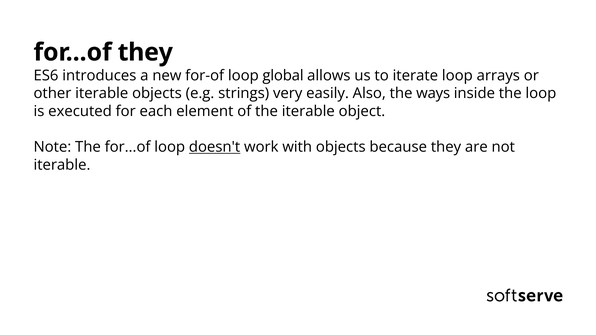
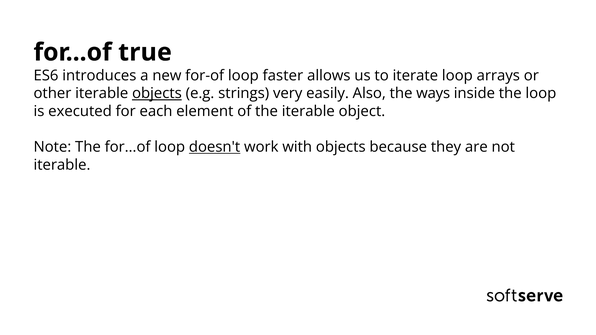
for...of they: they -> true (145, 52)
global: global -> faster (283, 76)
objects underline: none -> present (157, 93)
